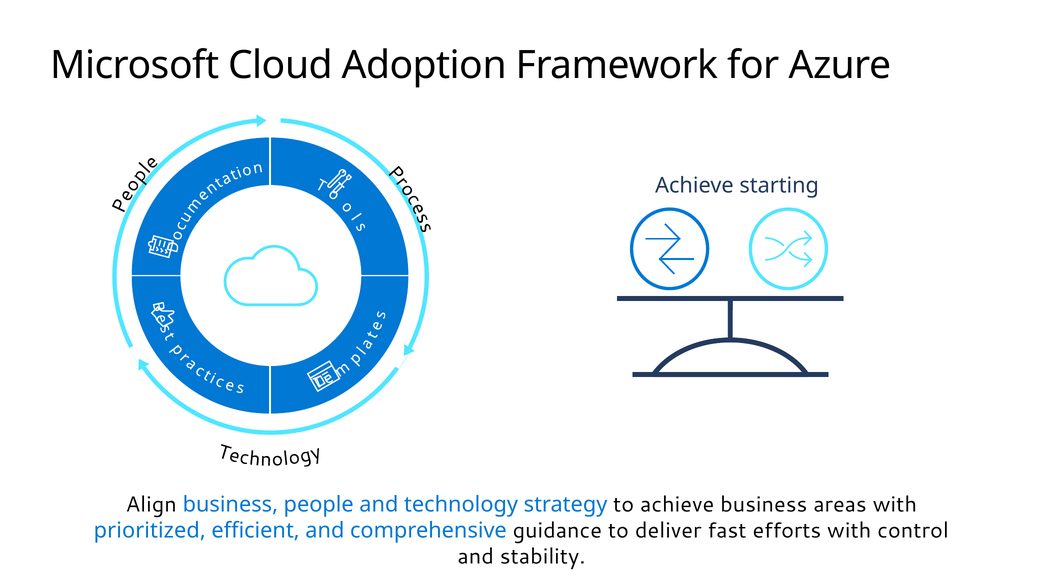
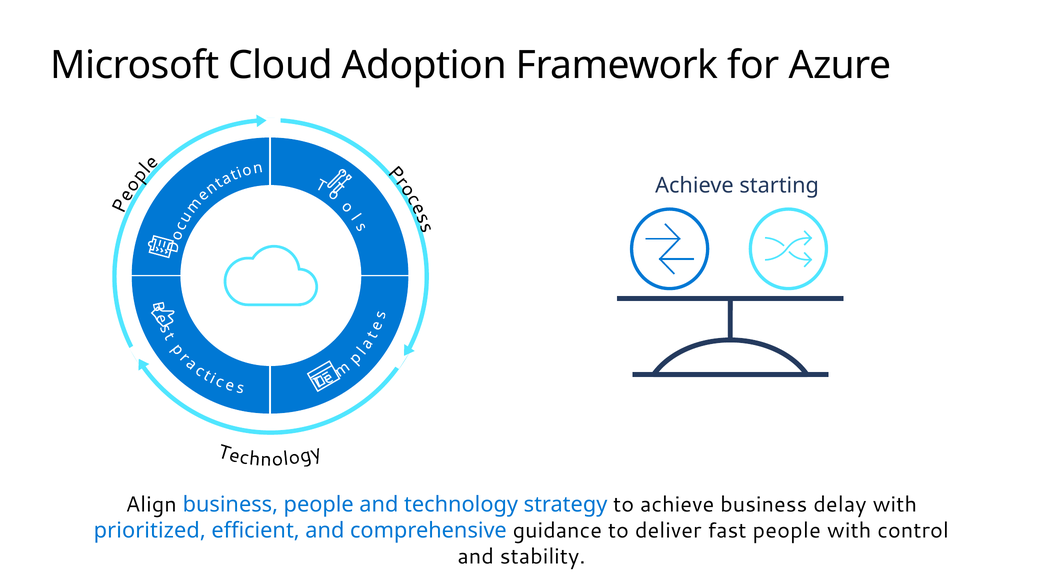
areas: areas -> delay (840, 504)
fast efforts: efforts -> people (787, 530)
